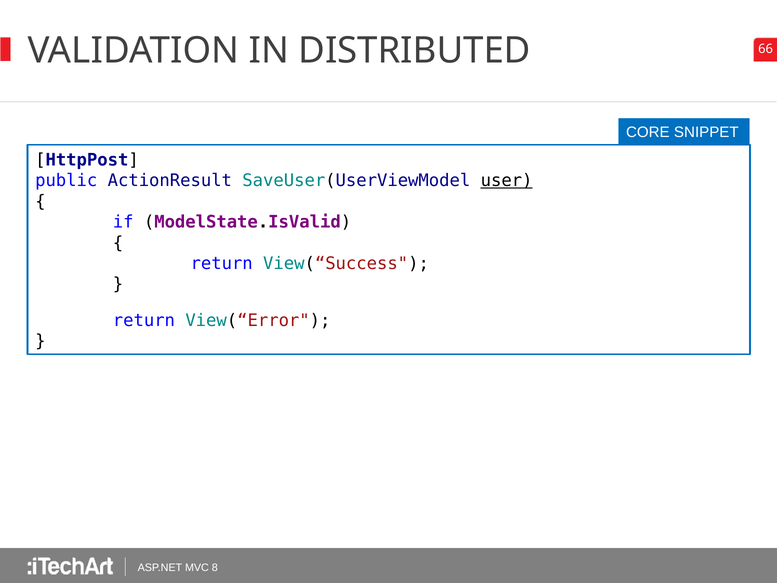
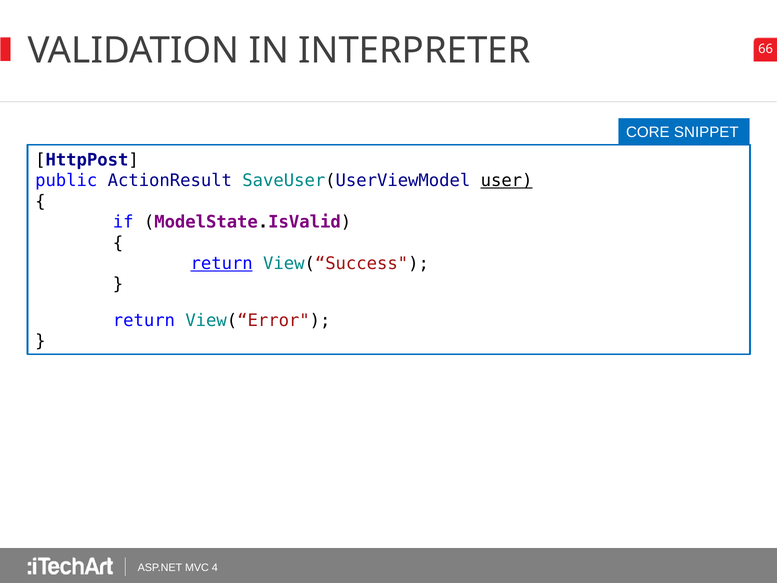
DISTRIBUTED: DISTRIBUTED -> INTERPRETER (415, 51)
return underline: none -> present (222, 263)
8: 8 -> 4 (215, 567)
